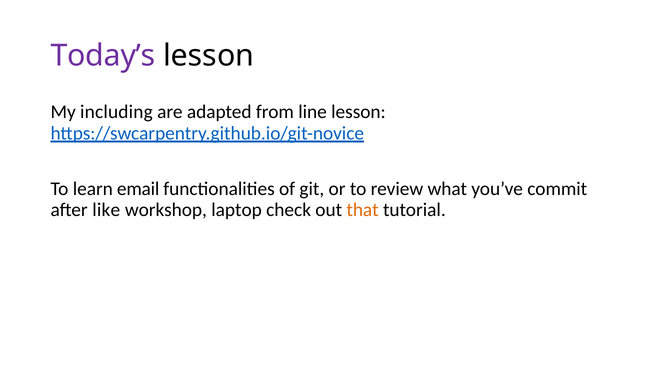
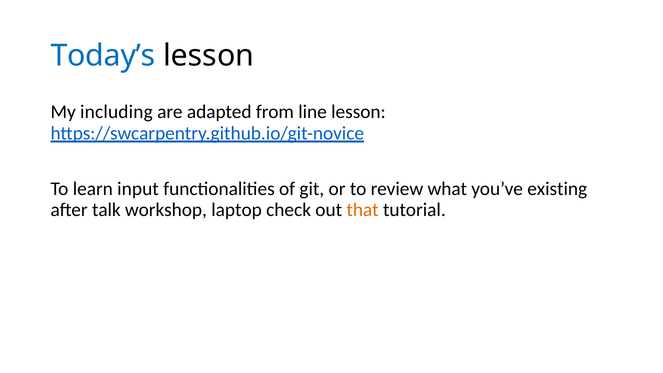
Today’s colour: purple -> blue (103, 56)
email: email -> input (138, 189)
commit: commit -> existing (557, 189)
like: like -> talk (106, 210)
